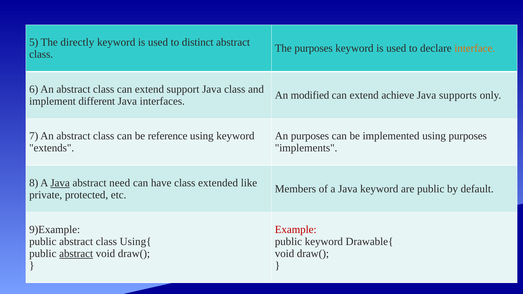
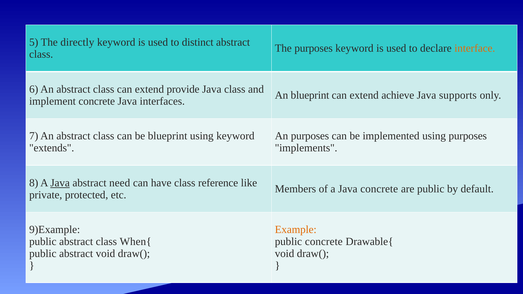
support: support -> provide (183, 89)
An modified: modified -> blueprint (310, 95)
implement different: different -> concrete (97, 101)
be reference: reference -> blueprint (168, 136)
extended: extended -> reference (218, 183)
Java keyword: keyword -> concrete (379, 189)
Example colour: red -> orange (296, 230)
Using{: Using{ -> When{ (136, 242)
public keyword: keyword -> concrete (324, 242)
abstract underline: present -> none (76, 254)
